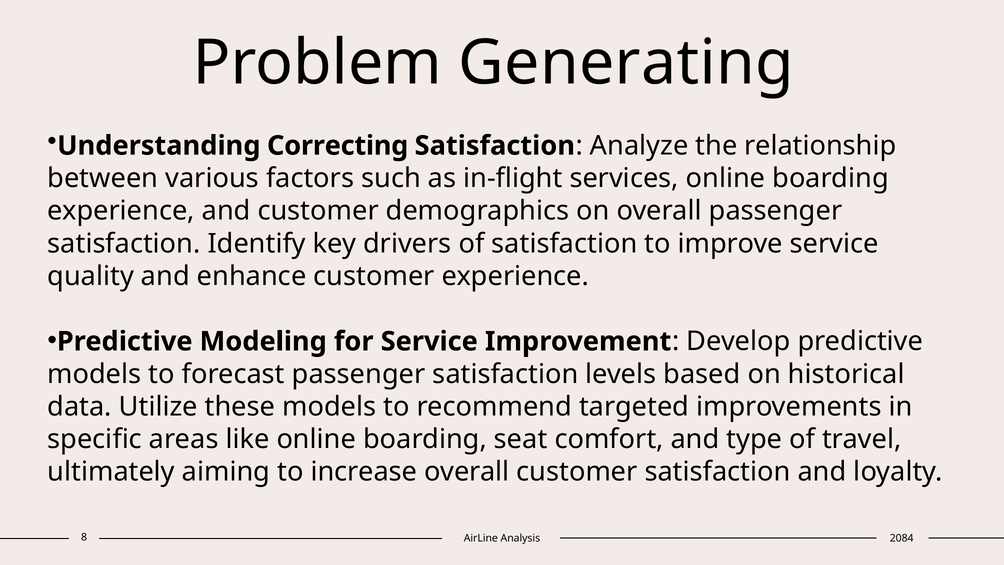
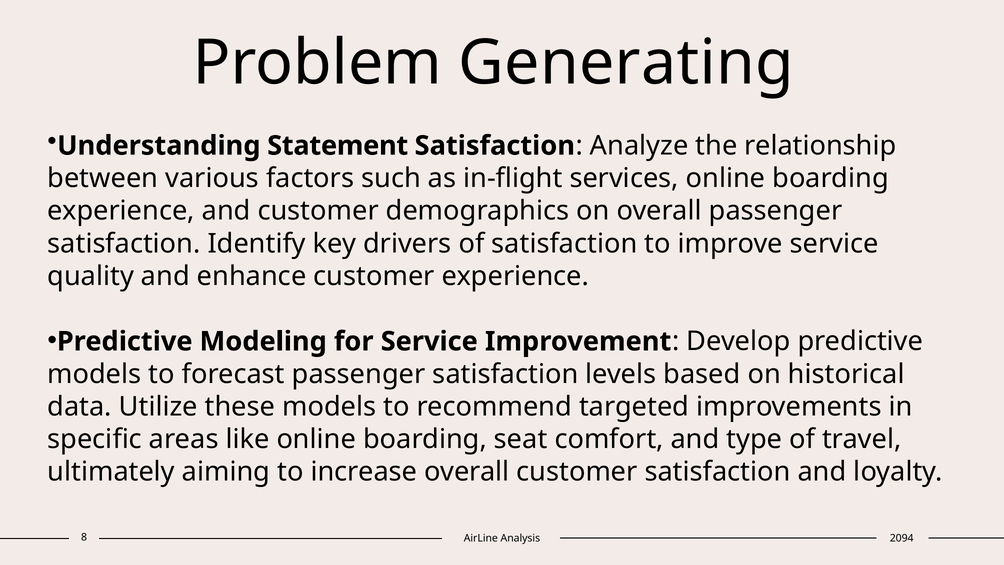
Correcting: Correcting -> Statement (338, 146)
2084: 2084 -> 2094 (902, 538)
